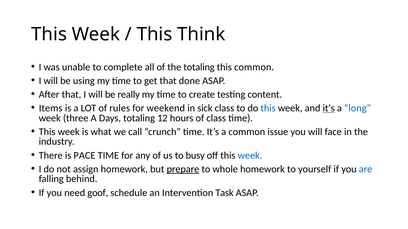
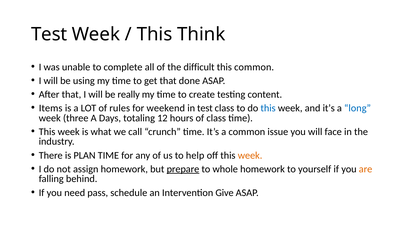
This: This -> Test (49, 34)
the totaling: totaling -> difficult (199, 67)
in sick: sick -> test (205, 108)
it’s underline: present -> none (329, 108)
PACE: PACE -> PLAN (85, 156)
busy: busy -> help (195, 156)
week colour: blue -> orange (250, 156)
are colour: blue -> orange (366, 169)
goof: goof -> pass (98, 193)
Task: Task -> Give (225, 193)
